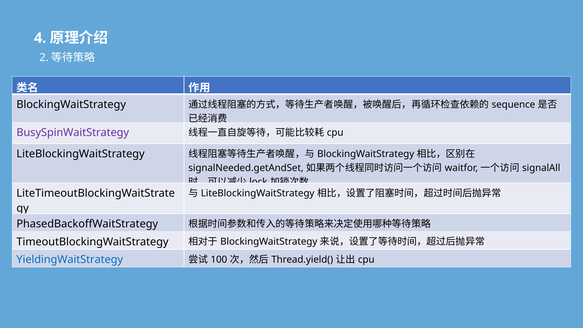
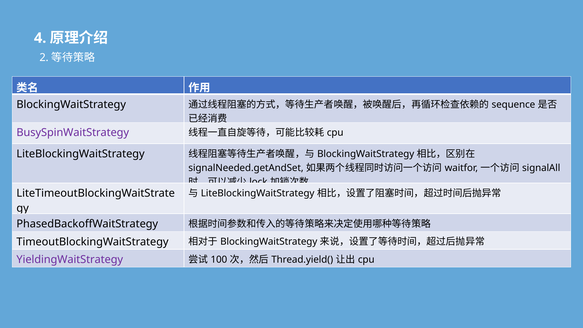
YieldingWaitStrategy colour: blue -> purple (70, 259)
